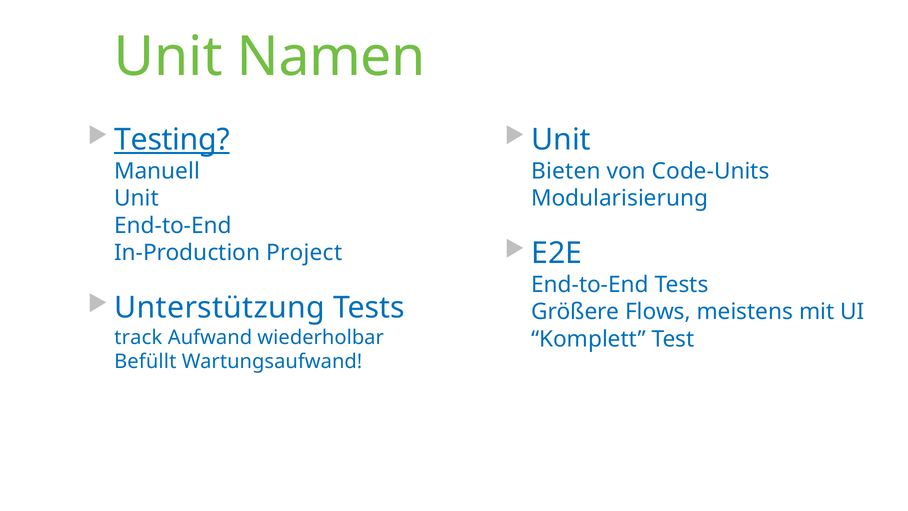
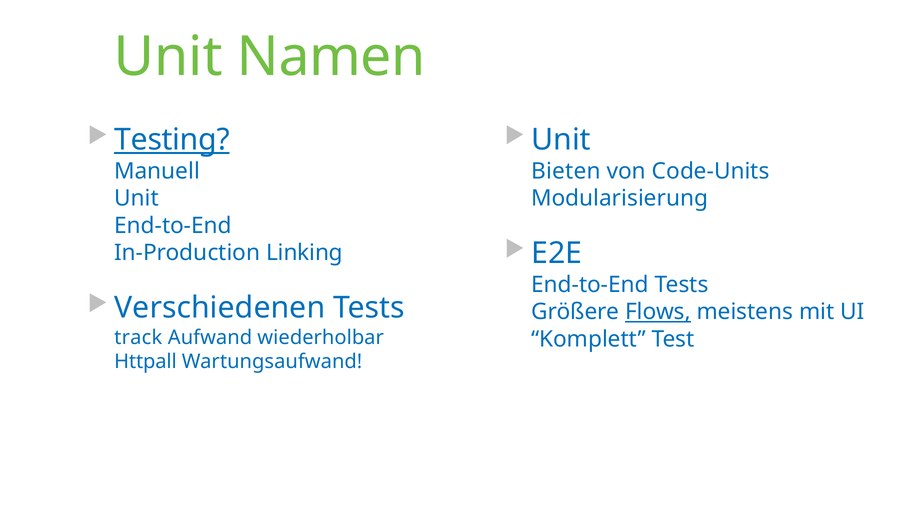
Project: Project -> Linking (304, 253)
Unterstützung: Unterstützung -> Verschiedenen (220, 308)
Flows underline: none -> present (658, 312)
Befüllt: Befüllt -> Httpall (145, 362)
